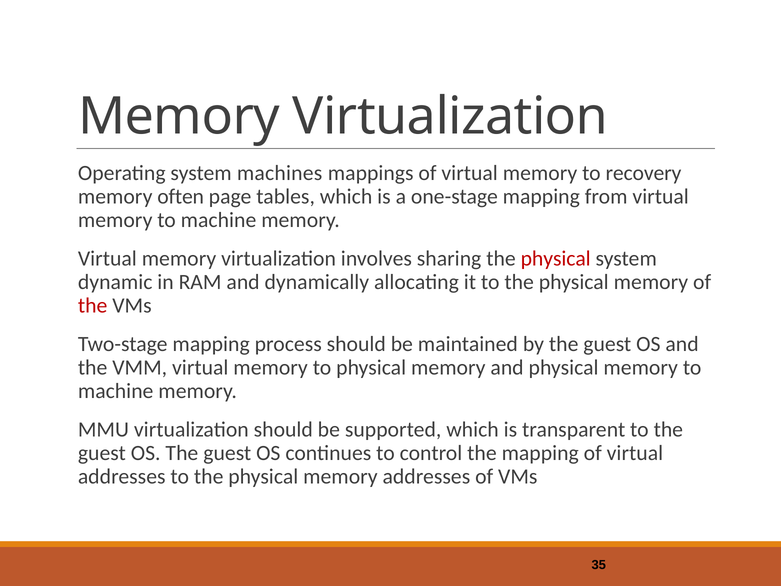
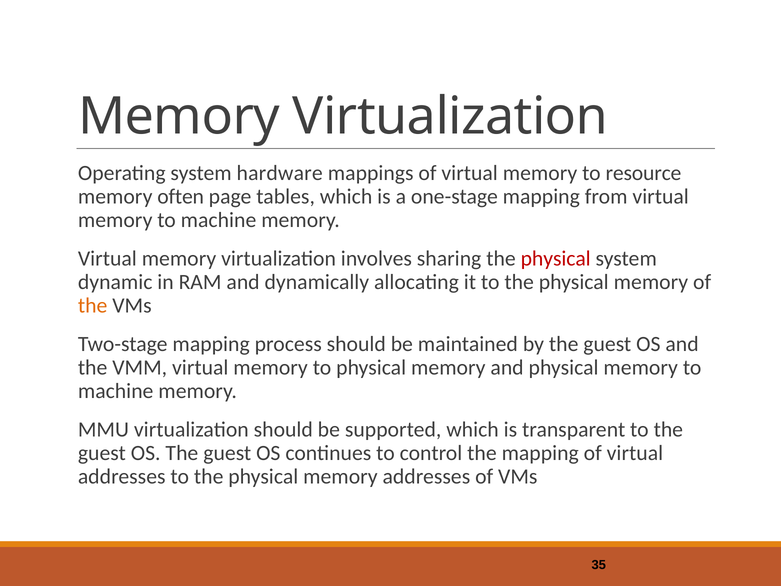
machines: machines -> hardware (280, 173)
recovery: recovery -> resource (643, 173)
the colour: red -> orange (93, 306)
